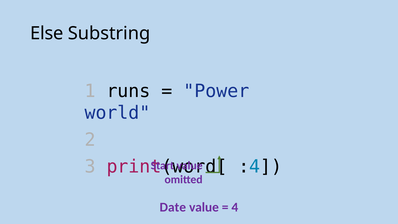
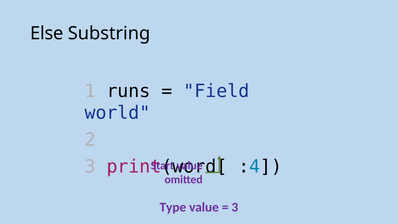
Power: Power -> Field (216, 91)
Date: Date -> Type (173, 207)
4: 4 -> 3 (235, 207)
